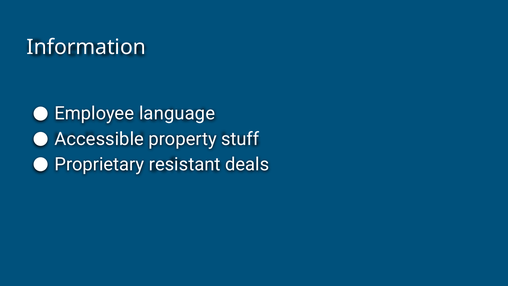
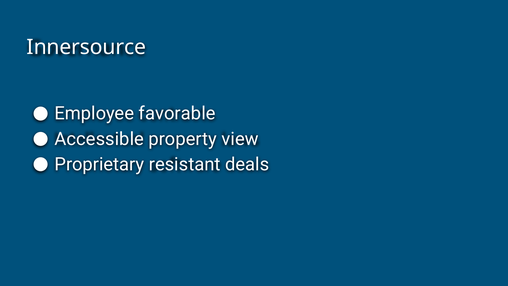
Information: Information -> Innersource (86, 47)
language: language -> favorable (177, 114)
stuff: stuff -> view (240, 139)
